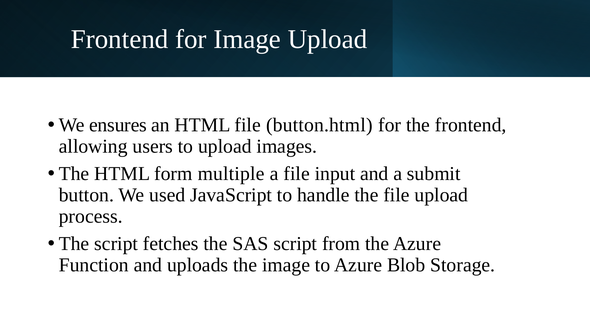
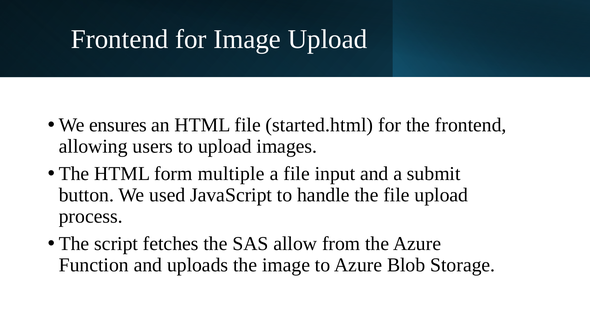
button.html: button.html -> started.html (319, 125)
SAS script: script -> allow (295, 244)
